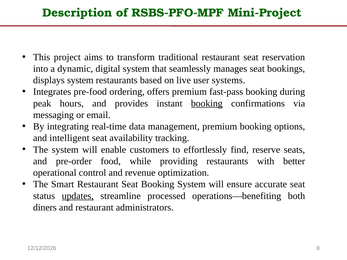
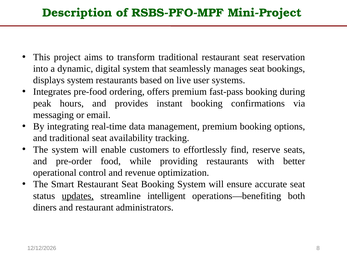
booking underline: present -> none (207, 103)
and intelligent: intelligent -> traditional (69, 138)
processed: processed -> intelligent (166, 196)
